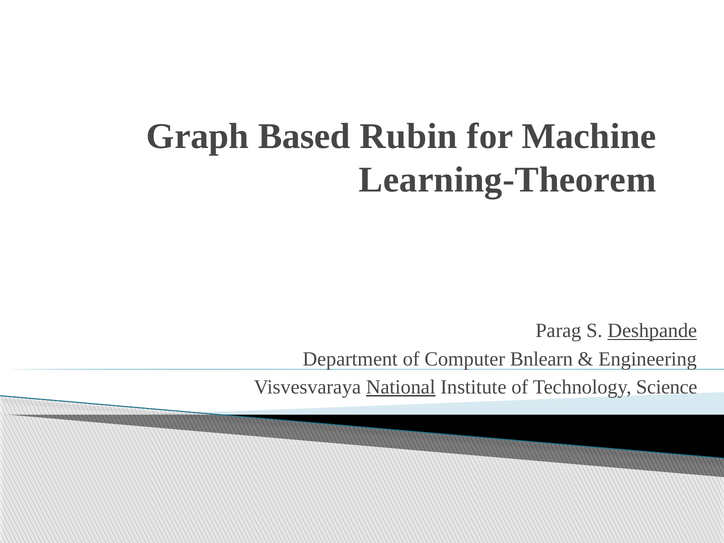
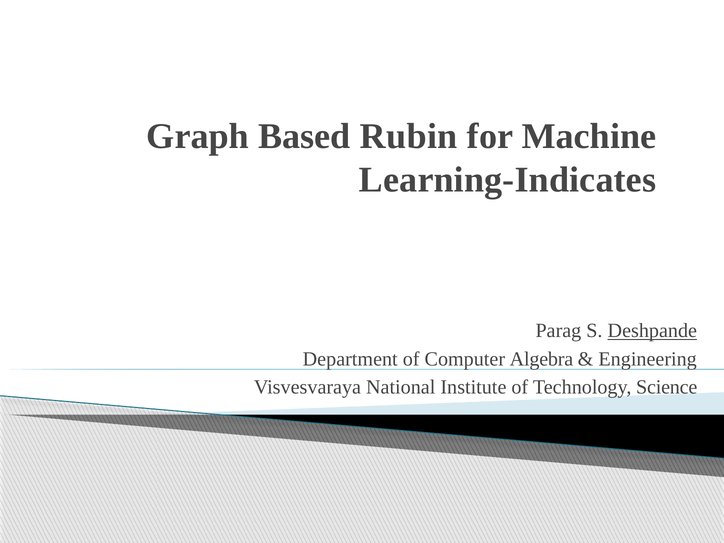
Learning-Theorem: Learning-Theorem -> Learning-Indicates (508, 180)
Bnlearn: Bnlearn -> Algebra (541, 359)
National underline: present -> none (401, 387)
